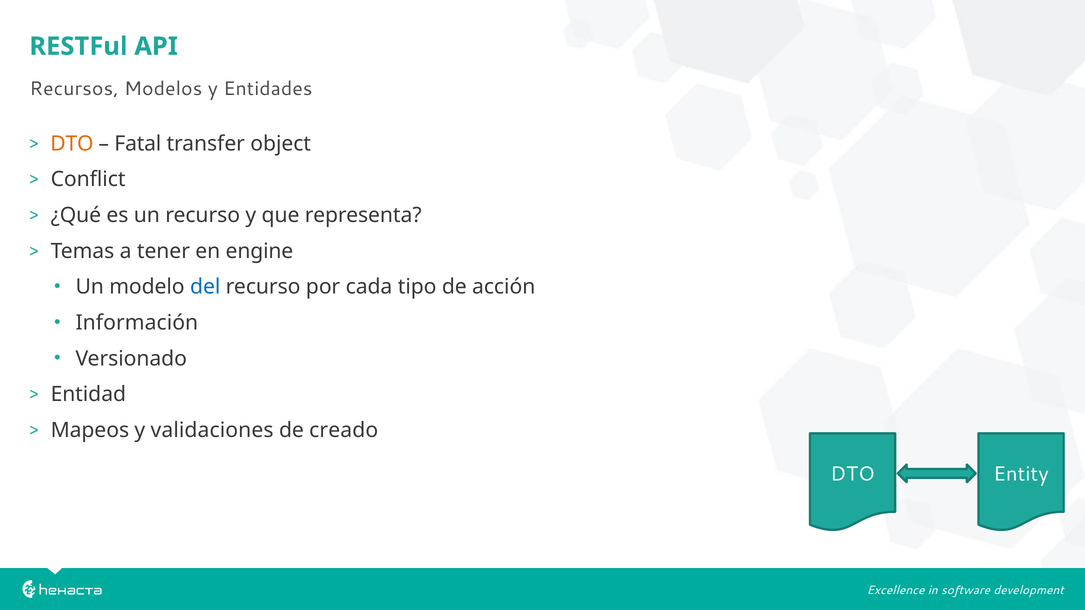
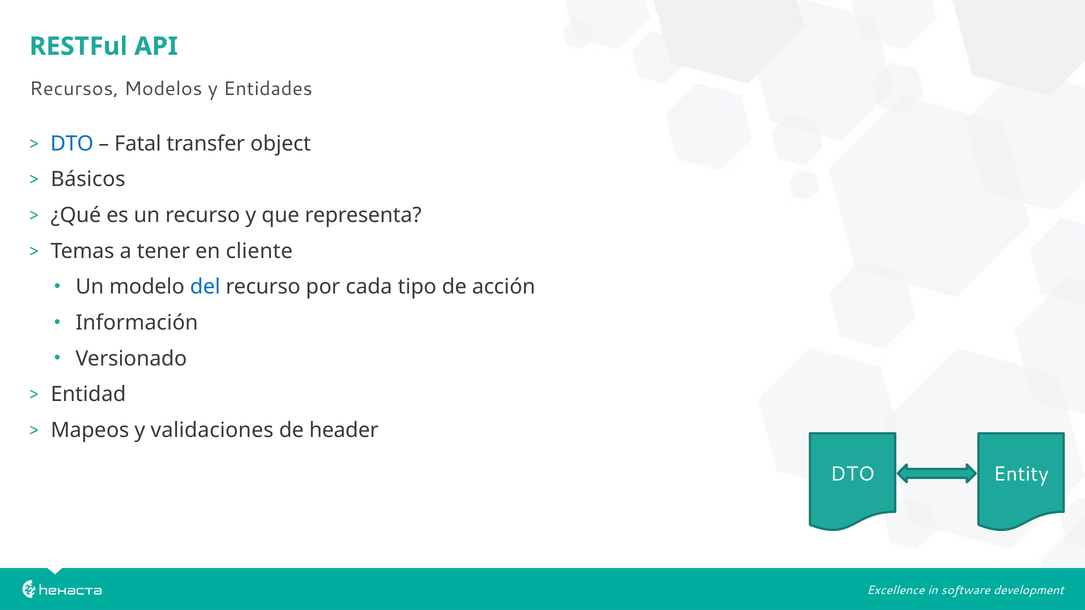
DTO colour: orange -> blue (72, 144)
Conflict: Conflict -> Básicos (88, 180)
engine: engine -> cliente (259, 251)
creado: creado -> header (344, 431)
